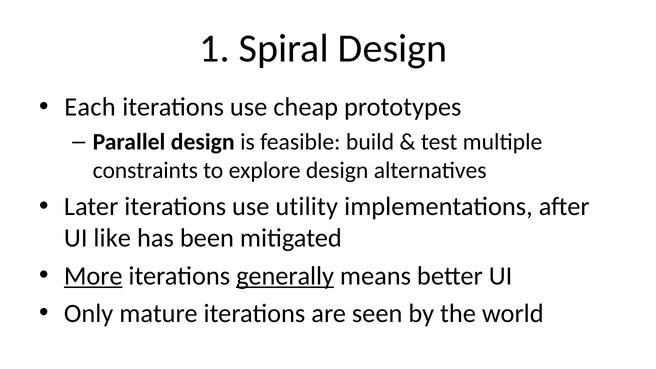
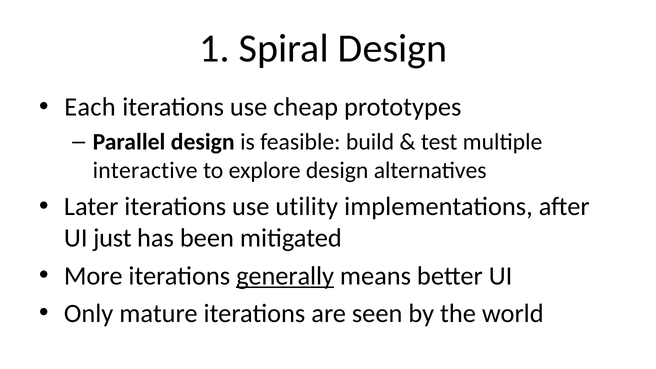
constraints: constraints -> interactive (145, 170)
like: like -> just (112, 238)
More underline: present -> none (93, 276)
